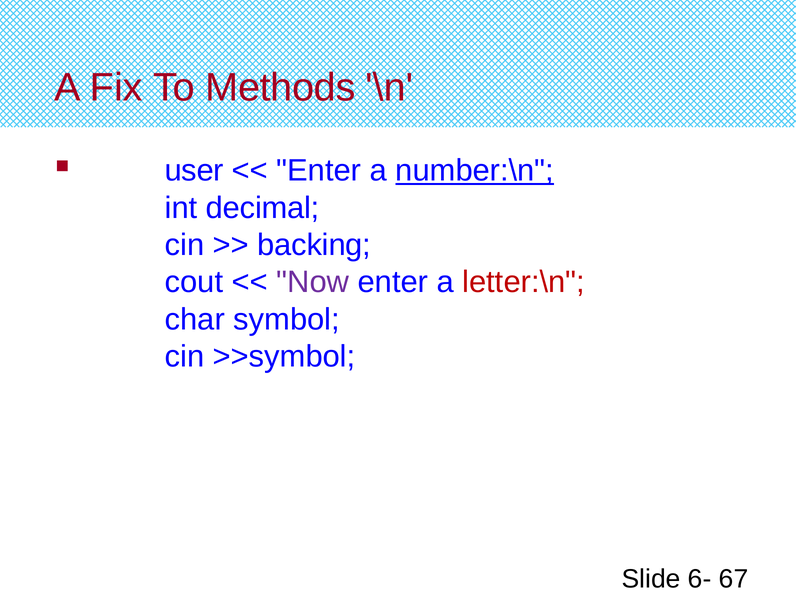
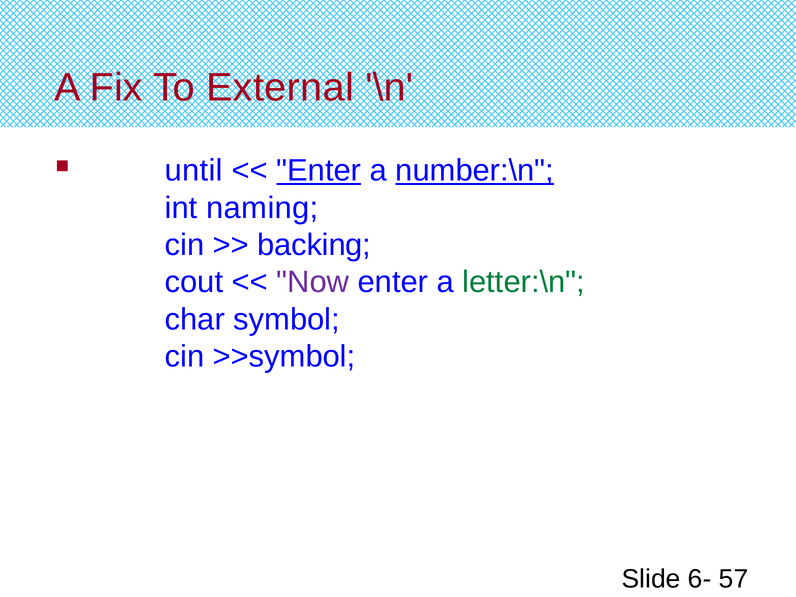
Methods: Methods -> External (280, 88)
user: user -> until (194, 171)
Enter underline: none -> present (319, 171)
decimal: decimal -> naming (262, 208)
letter:\n colour: red -> green (524, 282)
67: 67 -> 57 (734, 579)
